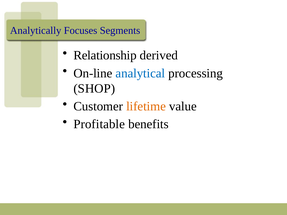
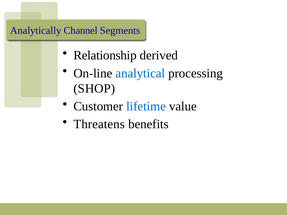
Focuses: Focuses -> Channel (81, 31)
lifetime colour: orange -> blue (146, 106)
Profitable: Profitable -> Threatens (99, 124)
